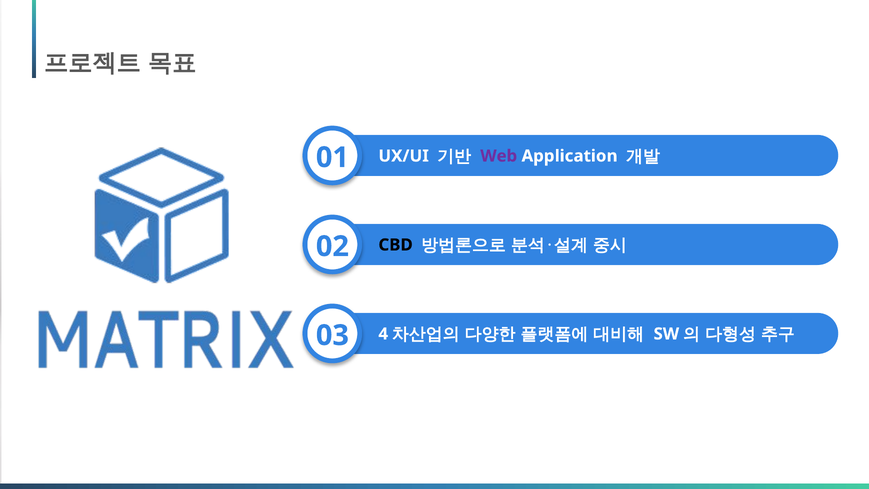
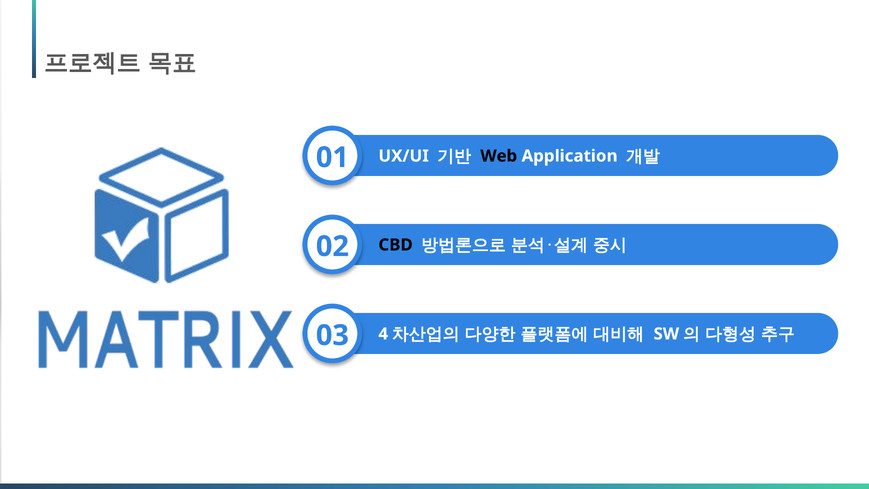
Web colour: purple -> black (499, 156)
